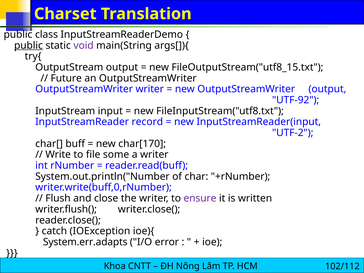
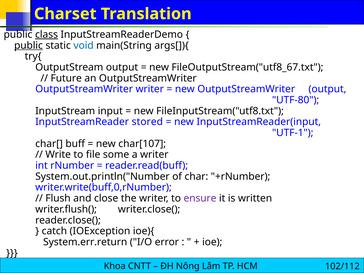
class underline: none -> present (46, 35)
void colour: purple -> blue (84, 45)
FileOutputStream("utf8_15.txt: FileOutputStream("utf8_15.txt -> FileOutputStream("utf8_67.txt (247, 67)
UTF-92: UTF-92 -> UTF-80 (296, 100)
record: record -> stored (147, 122)
UTF-2: UTF-2 -> UTF-1 (293, 133)
char[170: char[170 -> char[107 (142, 144)
System.err.adapts: System.err.adapts -> System.err.return (85, 242)
